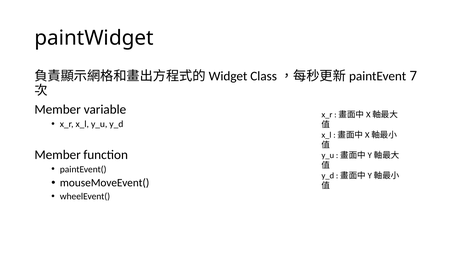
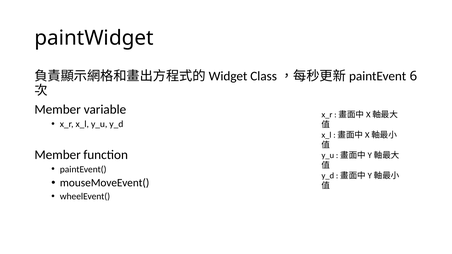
7: 7 -> 6 (413, 76)
